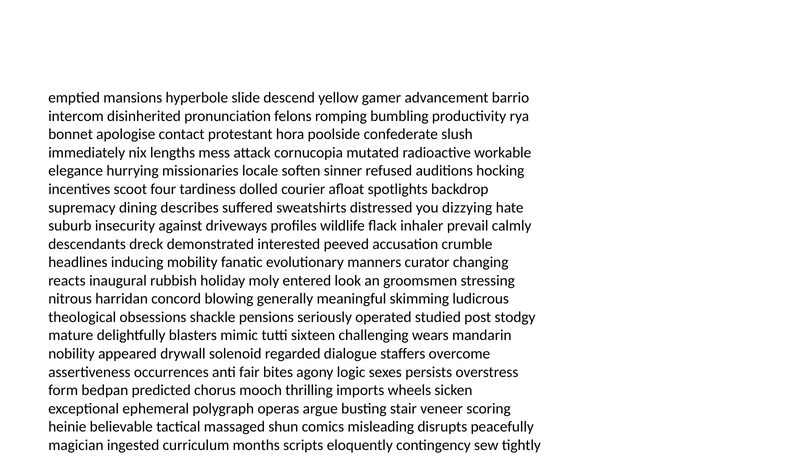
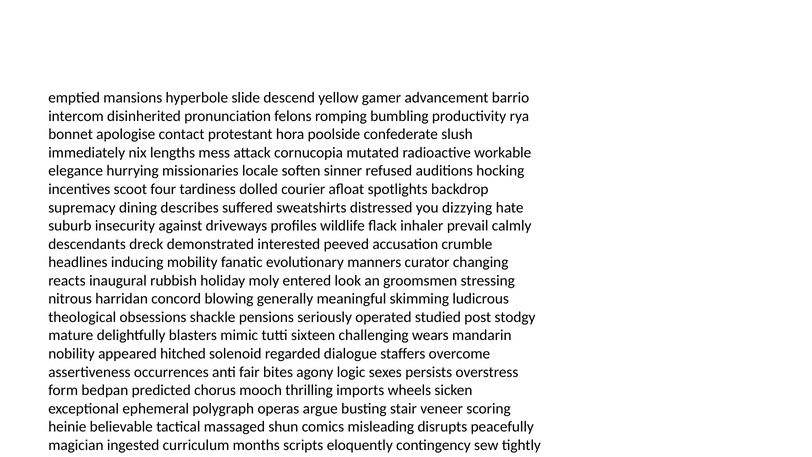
drywall: drywall -> hitched (183, 354)
